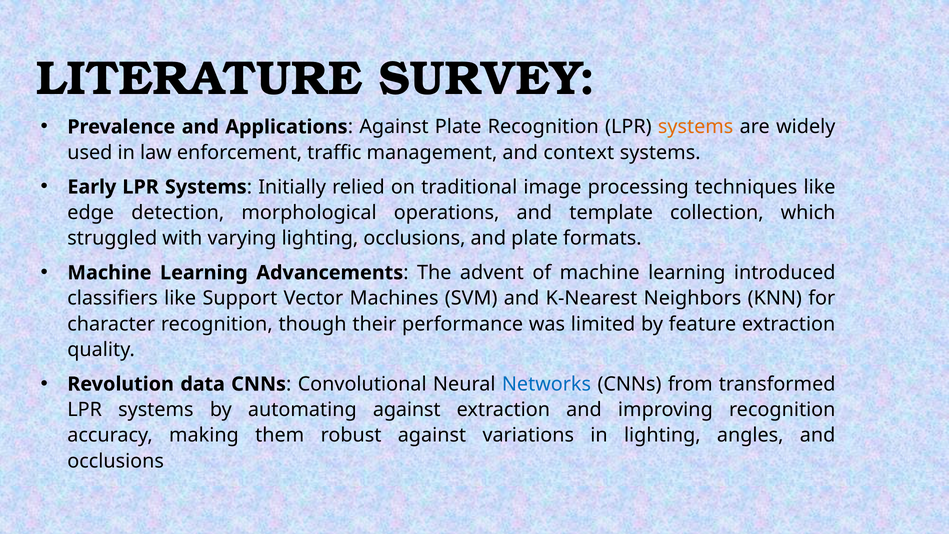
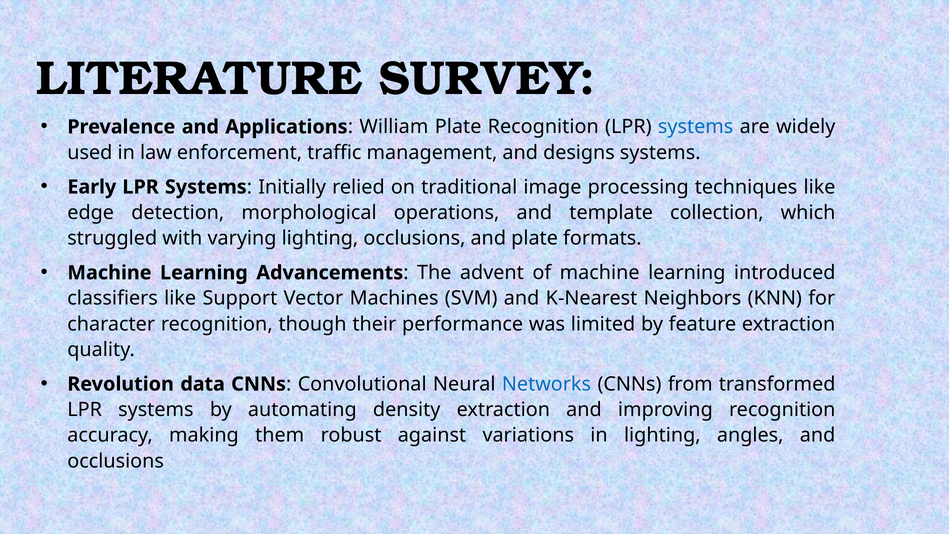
Against: Against -> William (394, 127)
systems colour: orange -> blue (696, 127)
context: context -> designs (579, 152)
automating against: against -> density (407, 410)
